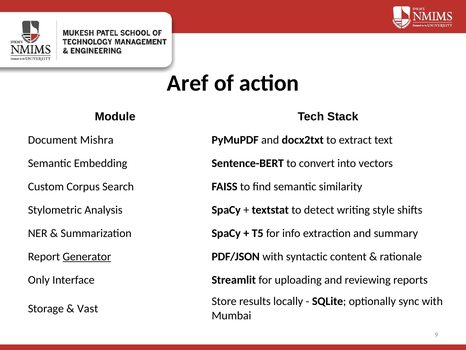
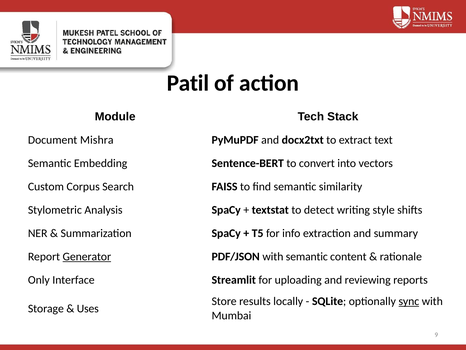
Aref: Aref -> Patil (188, 83)
with syntactic: syntactic -> semantic (307, 256)
sync underline: none -> present (409, 301)
Vast: Vast -> Uses (88, 308)
